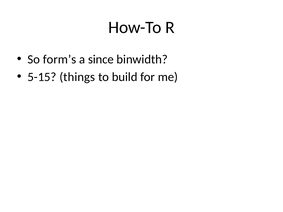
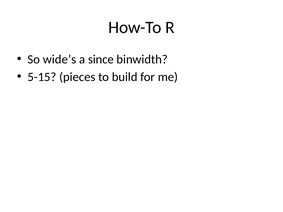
form’s: form’s -> wide’s (60, 59)
things: things -> pieces (77, 77)
